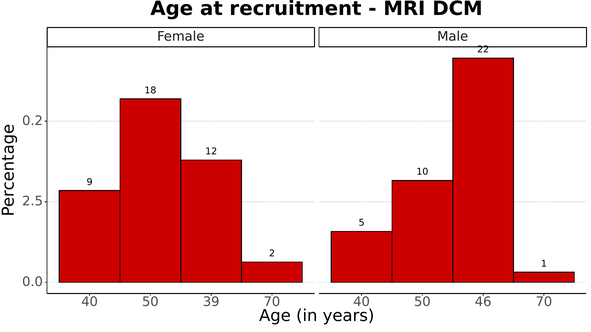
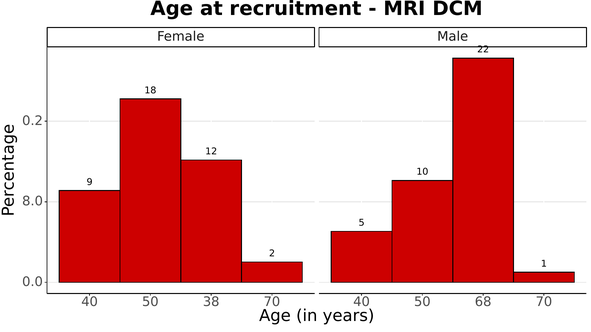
2.5: 2.5 -> 8.0 (33, 201)
39: 39 -> 38 (211, 302)
46: 46 -> 68 (483, 302)
